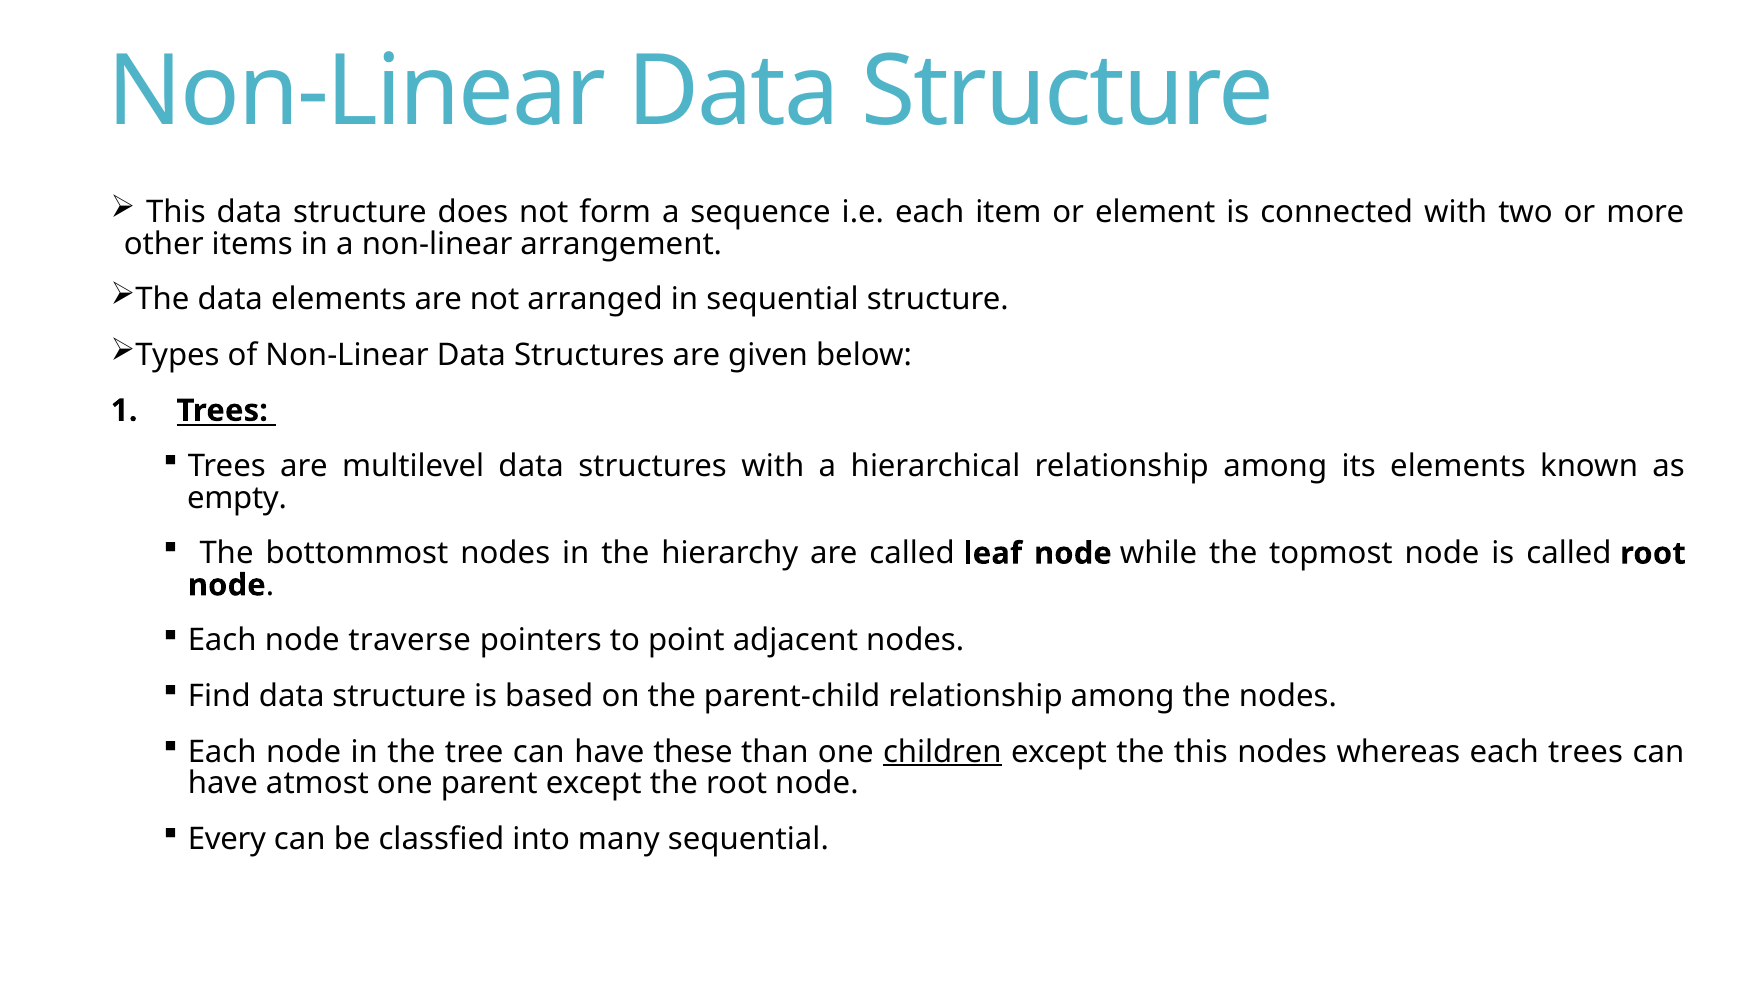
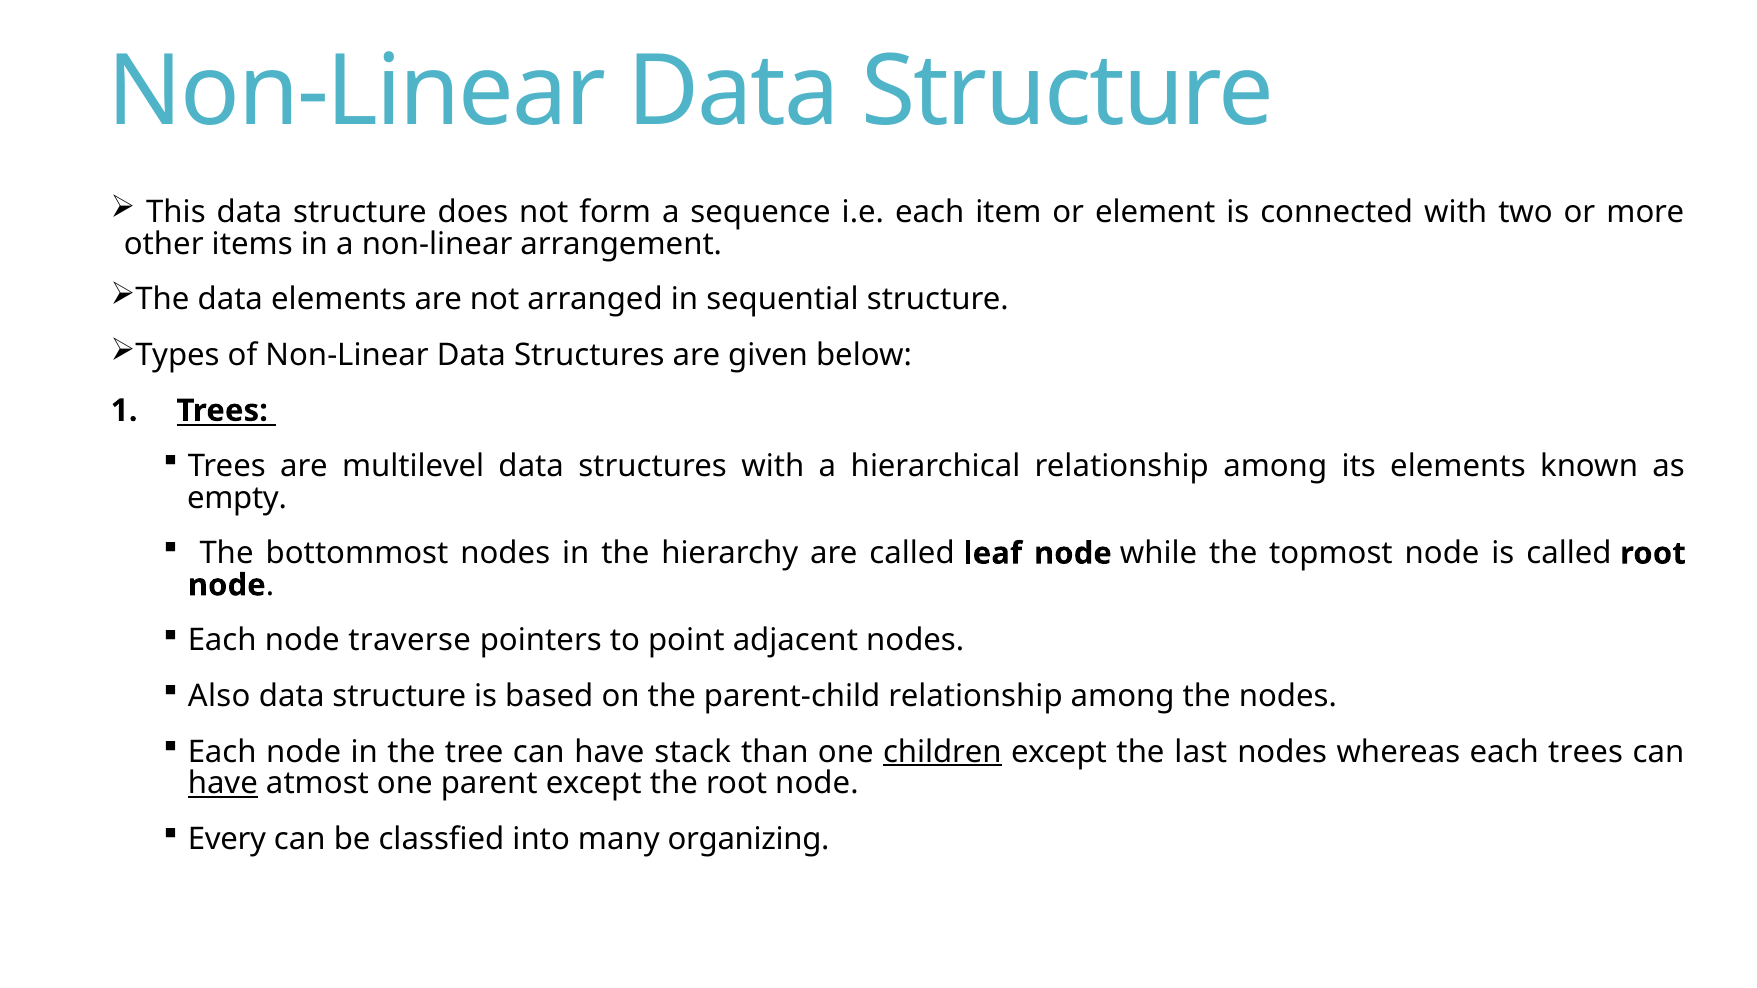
Find: Find -> Also (219, 696)
these: these -> stack (693, 752)
the this: this -> last (1201, 752)
have underline: none -> present (223, 784)
many sequential: sequential -> organizing (749, 839)
